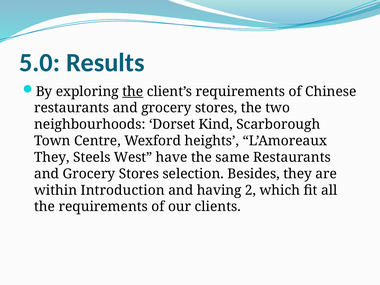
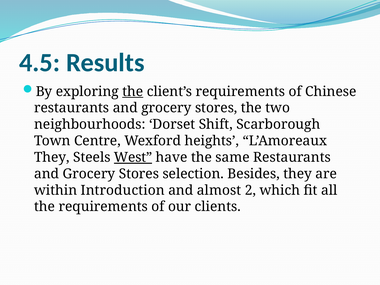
5.0: 5.0 -> 4.5 (40, 63)
Kind: Kind -> Shift (216, 124)
West underline: none -> present (133, 157)
having: having -> almost (219, 190)
